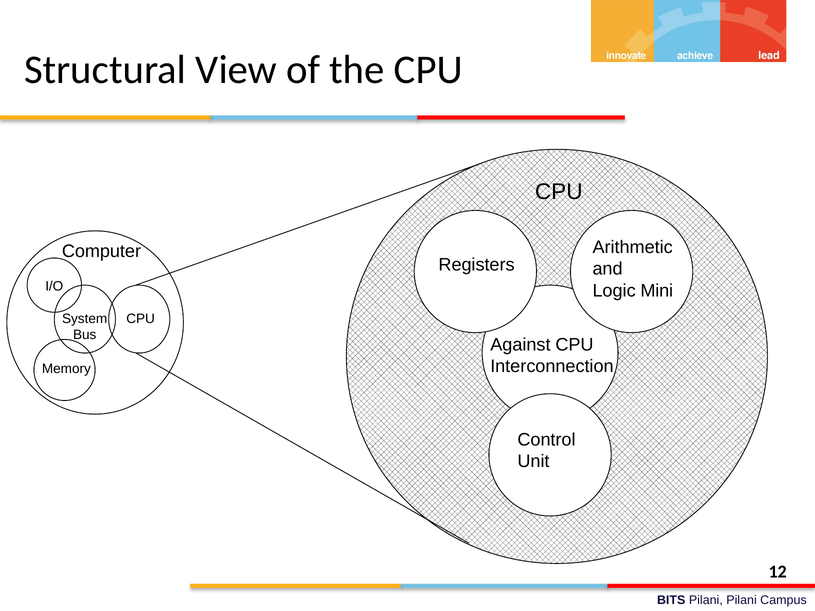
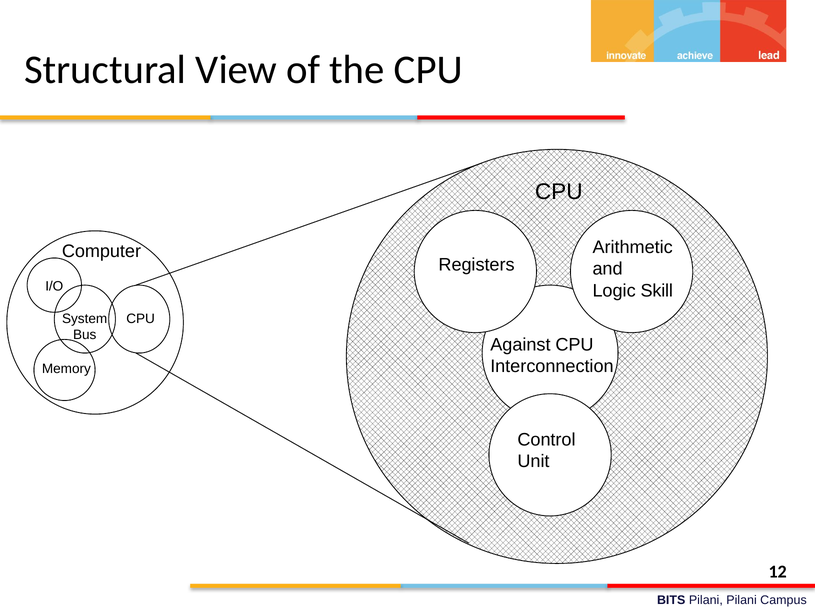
Mini: Mini -> Skill (657, 291)
